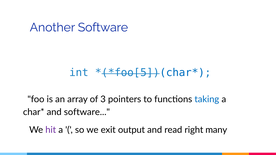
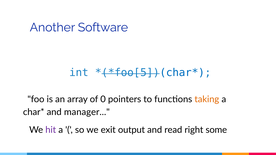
3: 3 -> 0 (103, 100)
taking colour: blue -> orange (207, 100)
and software: software -> manager (87, 112)
many: many -> some (216, 130)
